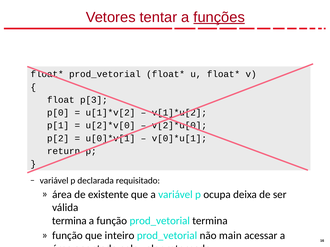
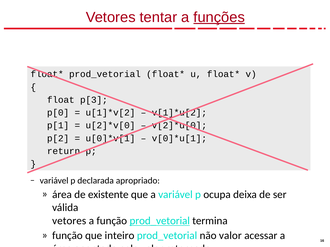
requisitado: requisitado -> apropriado (138, 181)
termina: termina -> vetores (69, 221)
prod_vetorial underline: none -> present (160, 221)
não main: main -> valor (230, 236)
